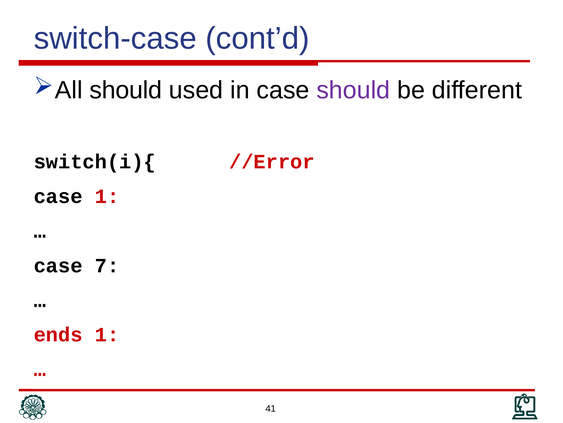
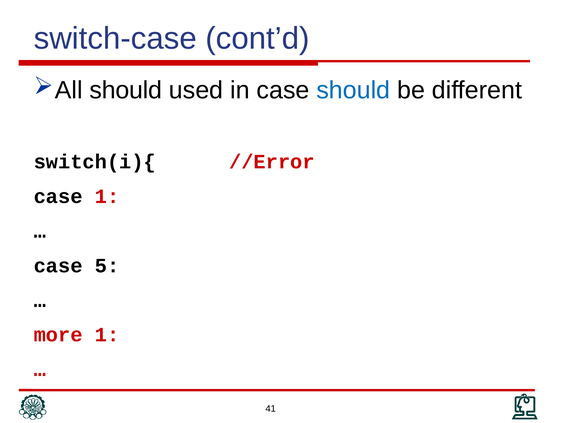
should colour: purple -> blue (353, 90)
7: 7 -> 5 (107, 265)
ends: ends -> more (58, 334)
